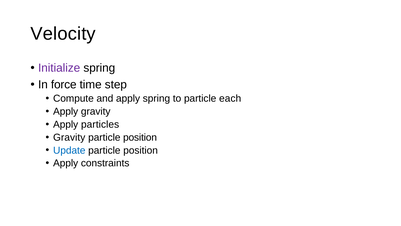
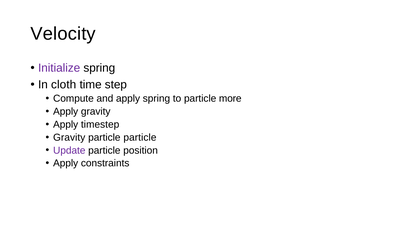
force: force -> cloth (64, 85)
each: each -> more (230, 98)
particles: particles -> timestep (100, 124)
position: position -> particle (140, 137)
Update colour: blue -> purple (69, 150)
